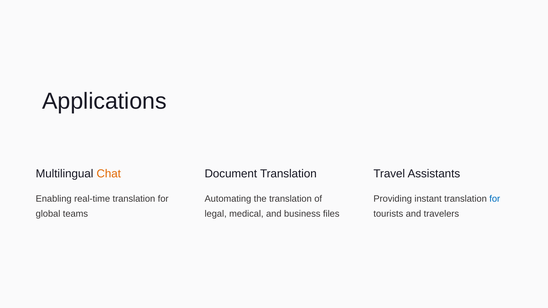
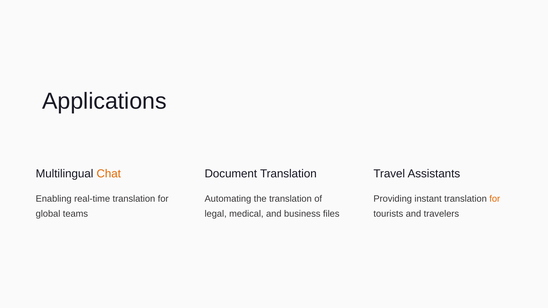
for colour: blue -> orange (495, 199)
